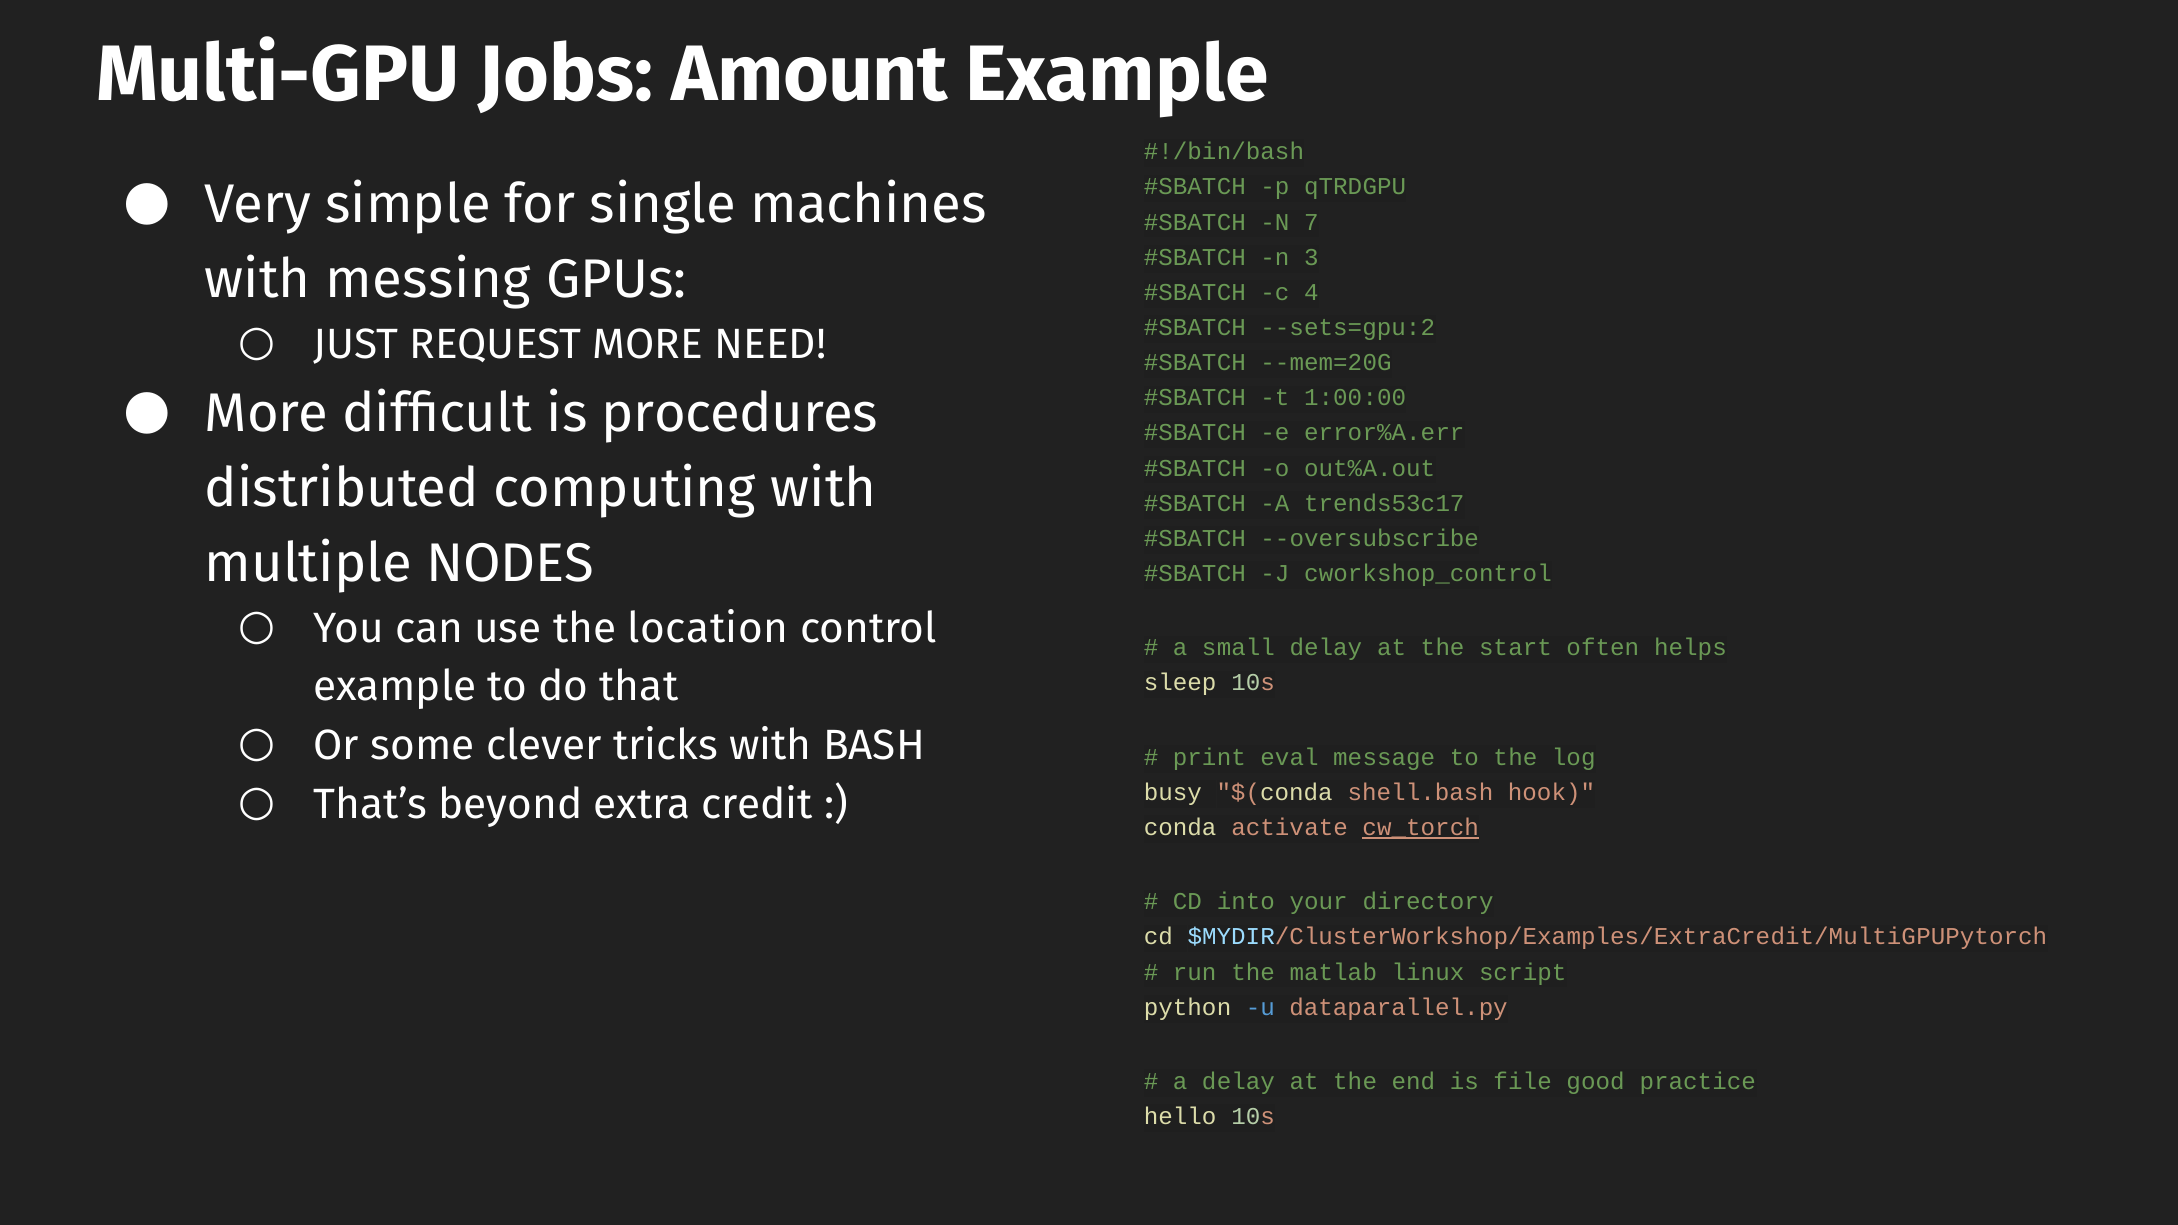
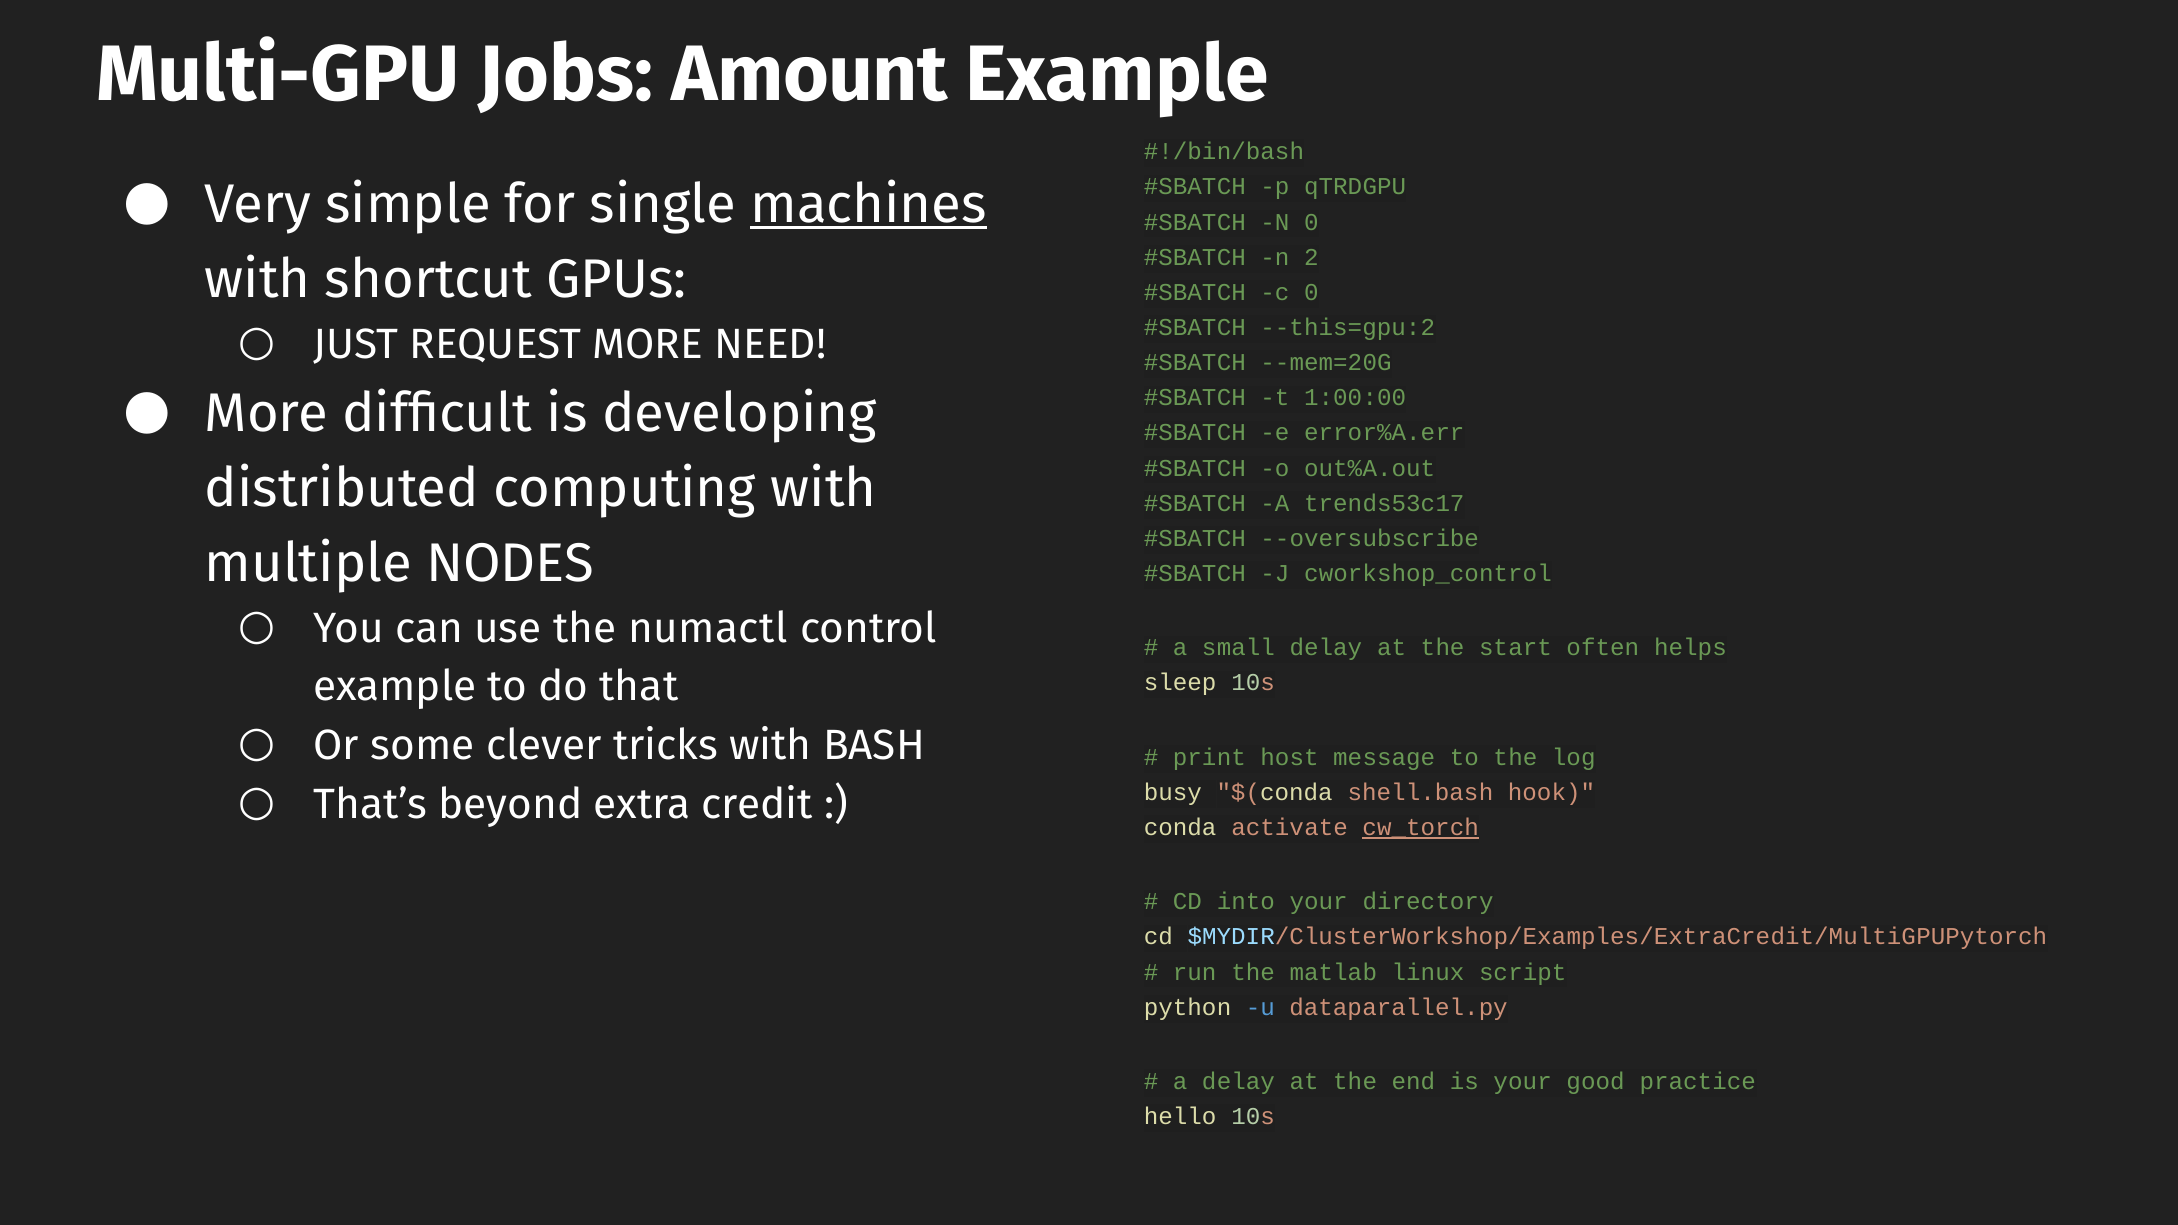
machines underline: none -> present (869, 204)
N 7: 7 -> 0 (1311, 222)
3: 3 -> 2 (1311, 257)
messing: messing -> shortcut (429, 280)
c 4: 4 -> 0 (1311, 292)
--sets=gpu:2: --sets=gpu:2 -> --this=gpu:2 (1348, 328)
procedures: procedures -> developing (740, 413)
location: location -> numactl (708, 628)
eval: eval -> host (1289, 757)
is file: file -> your (1523, 1082)
